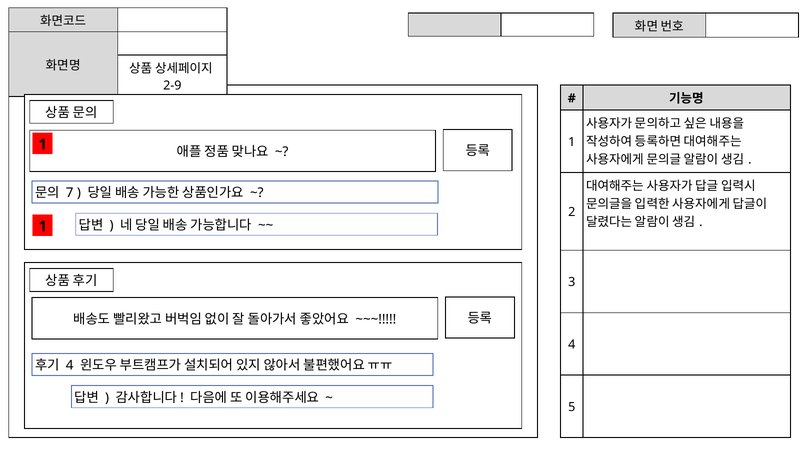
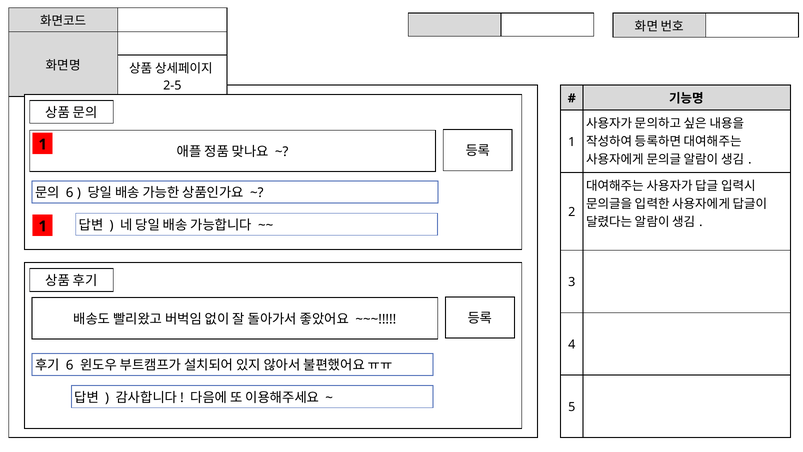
2-9: 2-9 -> 2-5 (172, 86)
7: 7 -> 6 (70, 193)
4: 4 -> 6 (70, 365)
